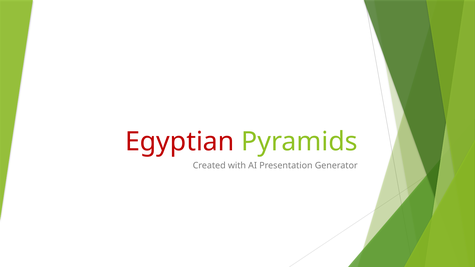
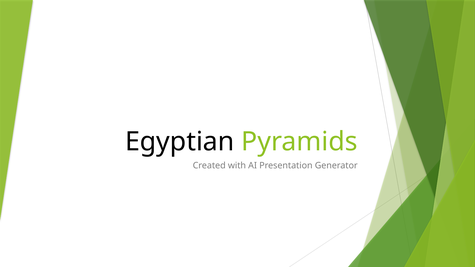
Egyptian colour: red -> black (180, 142)
